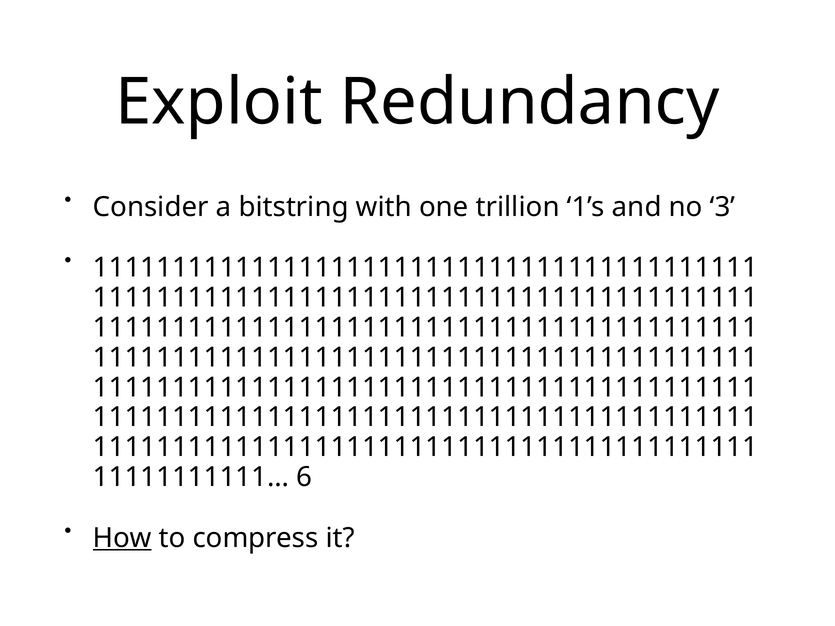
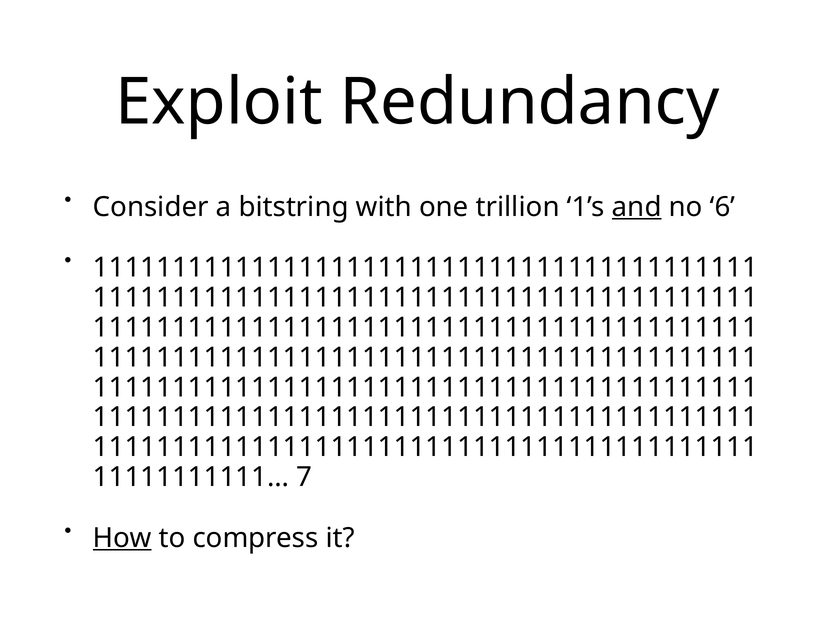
and underline: none -> present (637, 207)
3: 3 -> 6 (723, 207)
6: 6 -> 7 (304, 477)
